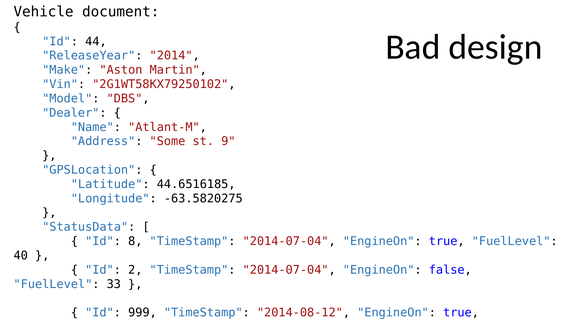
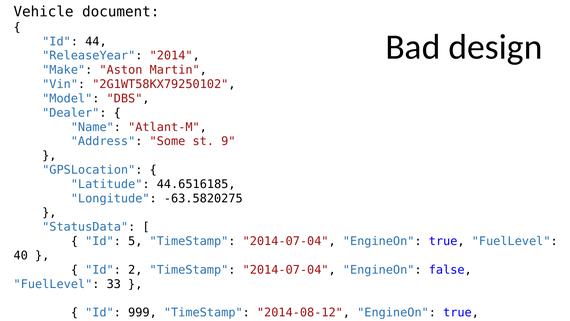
8: 8 -> 5 (135, 241)
